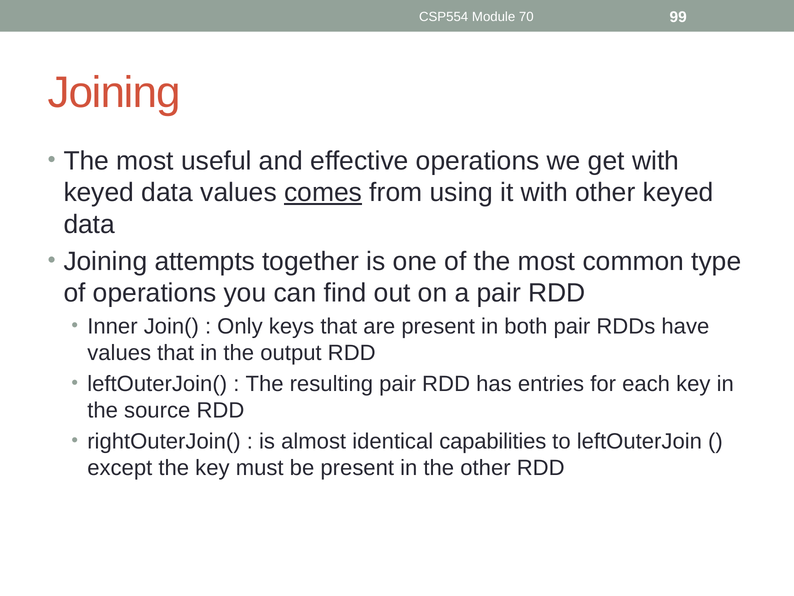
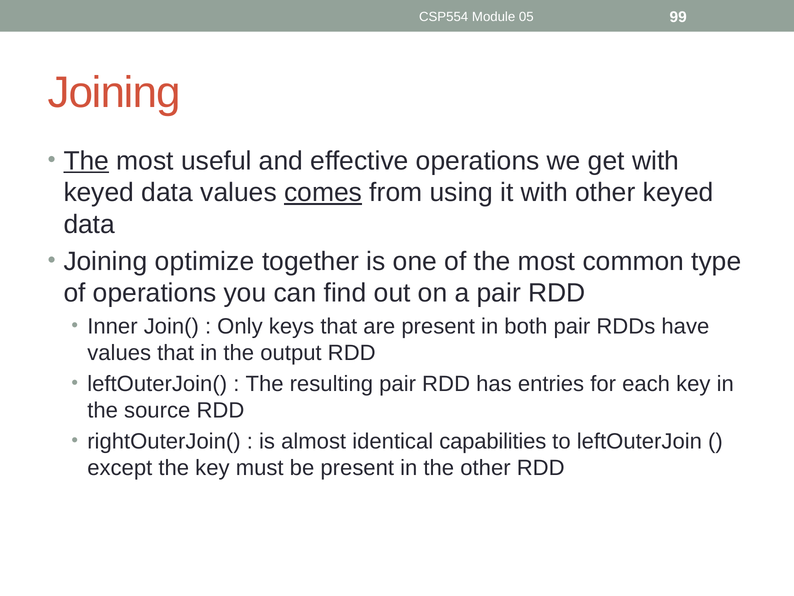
70: 70 -> 05 (526, 17)
The underline: none -> present (86, 161)
attempts: attempts -> optimize (205, 261)
